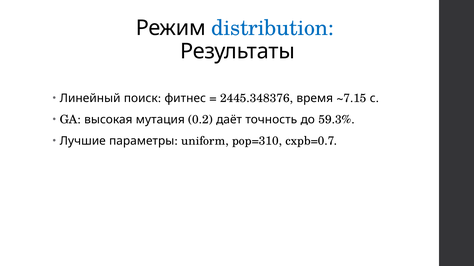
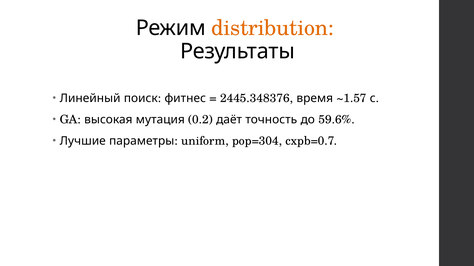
distribution colour: blue -> orange (273, 28)
~7.15: ~7.15 -> ~1.57 (352, 98)
59.3%: 59.3% -> 59.6% (337, 120)
pop=310: pop=310 -> pop=304 (257, 141)
